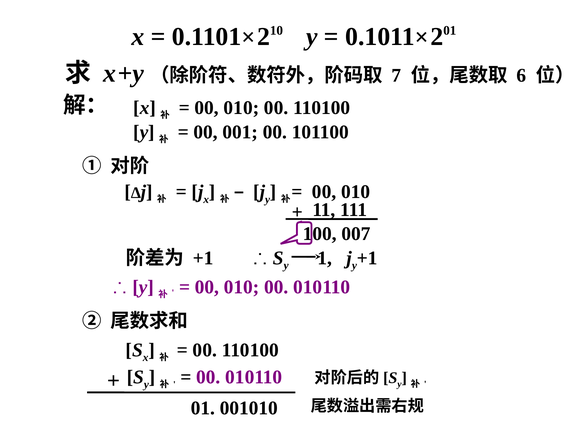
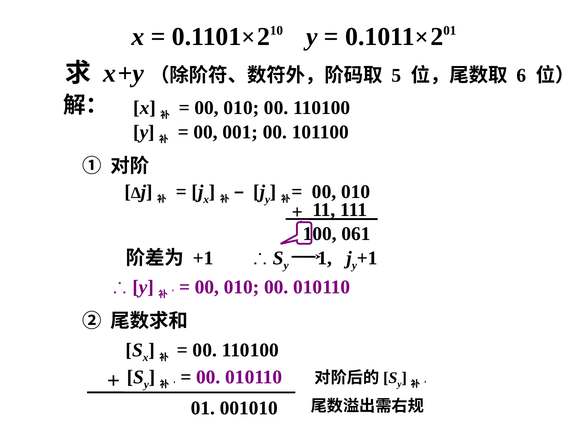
7: 7 -> 5 (396, 76)
007: 007 -> 061 (356, 234)
